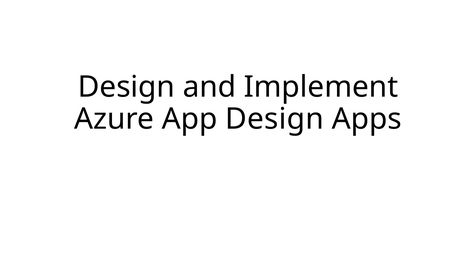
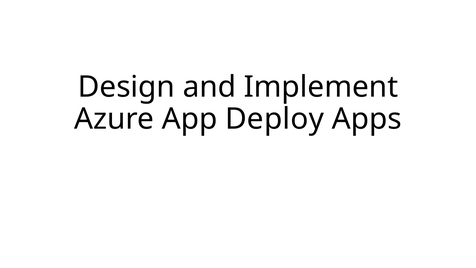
App Design: Design -> Deploy (274, 119)
